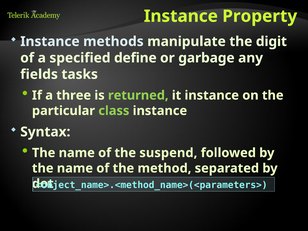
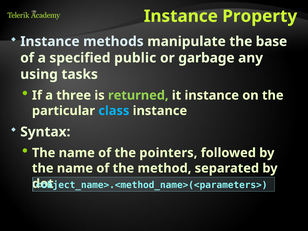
digit: digit -> base (271, 41)
define: define -> public (135, 58)
fields: fields -> using (39, 74)
class colour: light green -> light blue (114, 111)
suspend: suspend -> pointers (168, 153)
